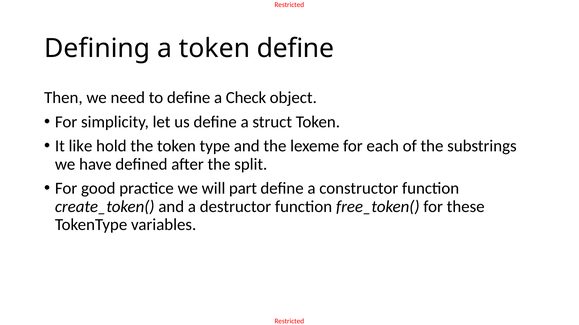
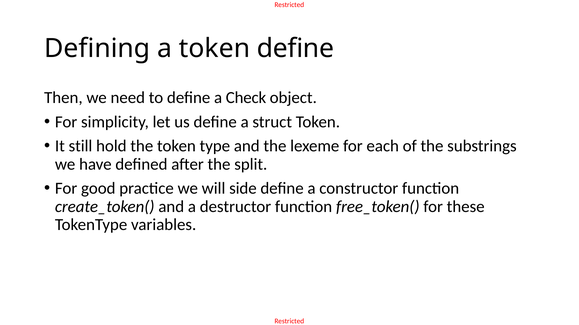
like: like -> still (81, 146)
part: part -> side (243, 189)
